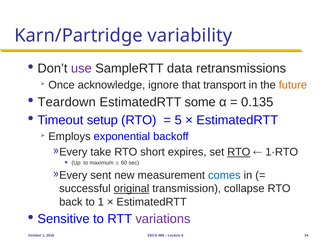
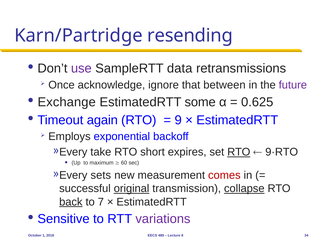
variability: variability -> resending (190, 35)
transport: transport -> between (224, 85)
future colour: orange -> purple (293, 85)
Teardown: Teardown -> Exchange (67, 102)
0.135: 0.135 -> 0.625 (257, 102)
setup: setup -> again (102, 120)
5: 5 -> 9 (178, 120)
1·RTO: 1·RTO -> 9·RTO (282, 152)
sent: sent -> sets (101, 175)
comes colour: blue -> red (224, 175)
collapse underline: none -> present (244, 188)
back underline: none -> present (71, 201)
to 1: 1 -> 7 (101, 201)
